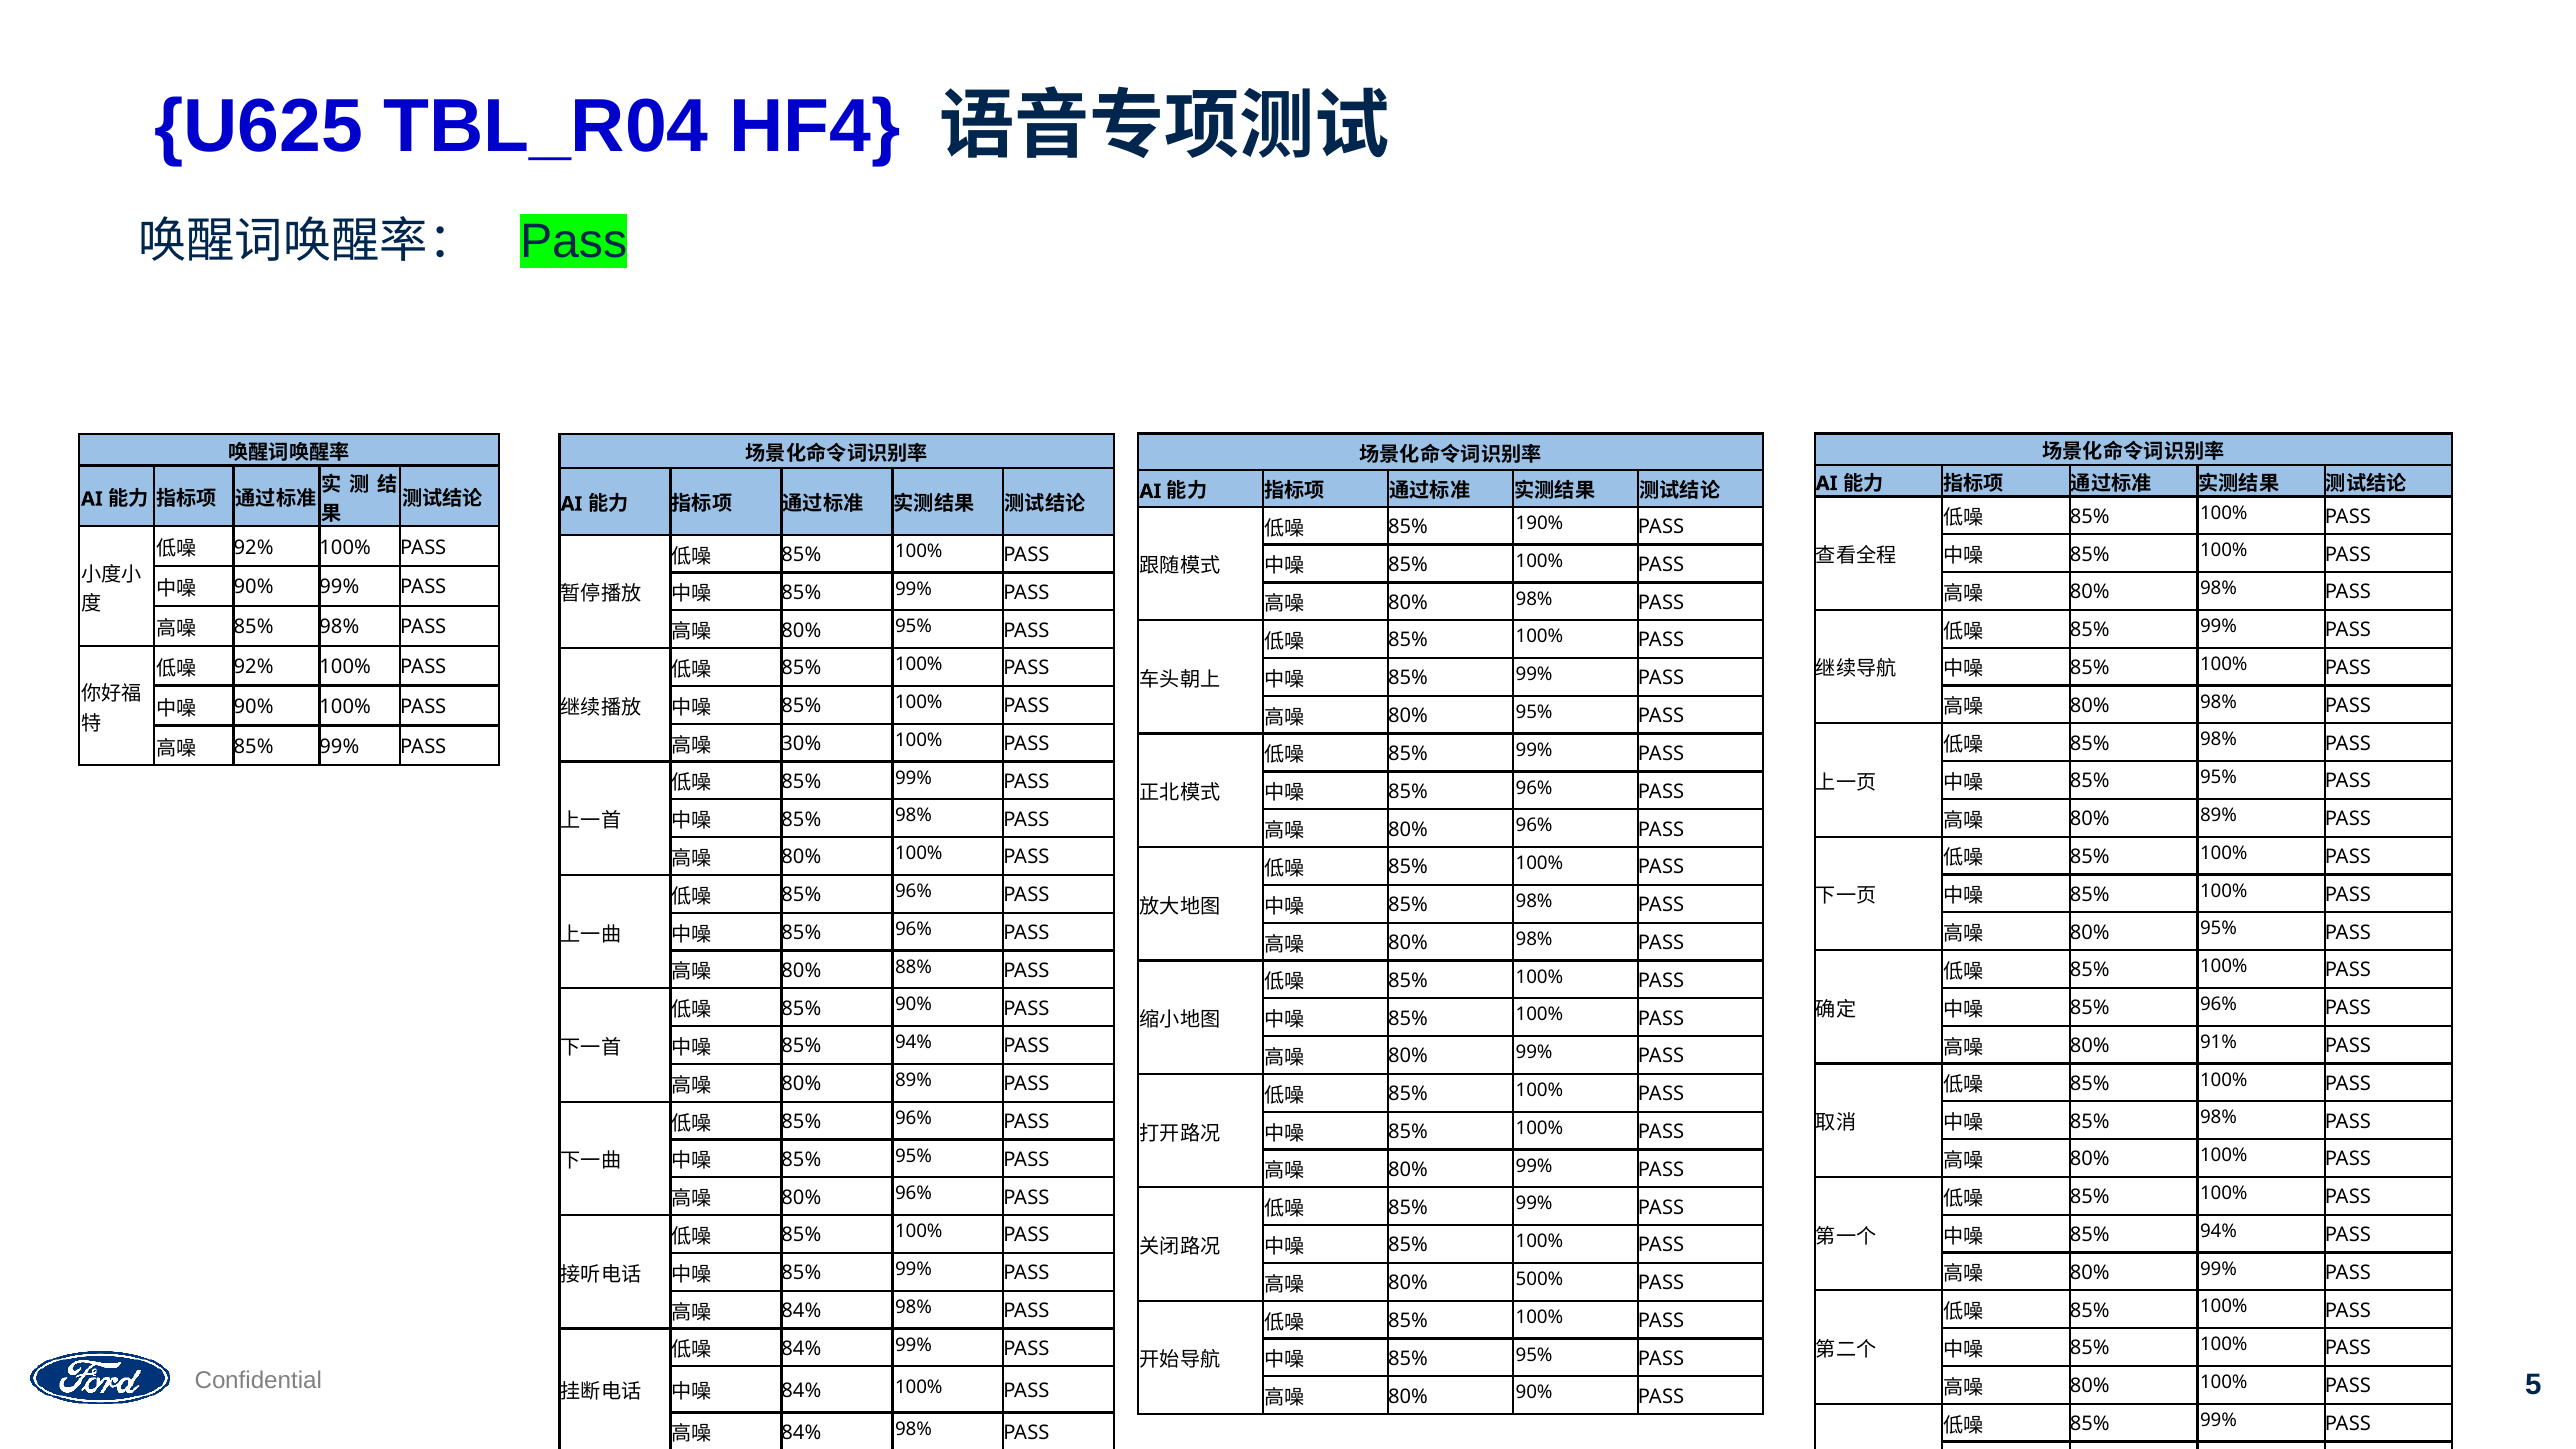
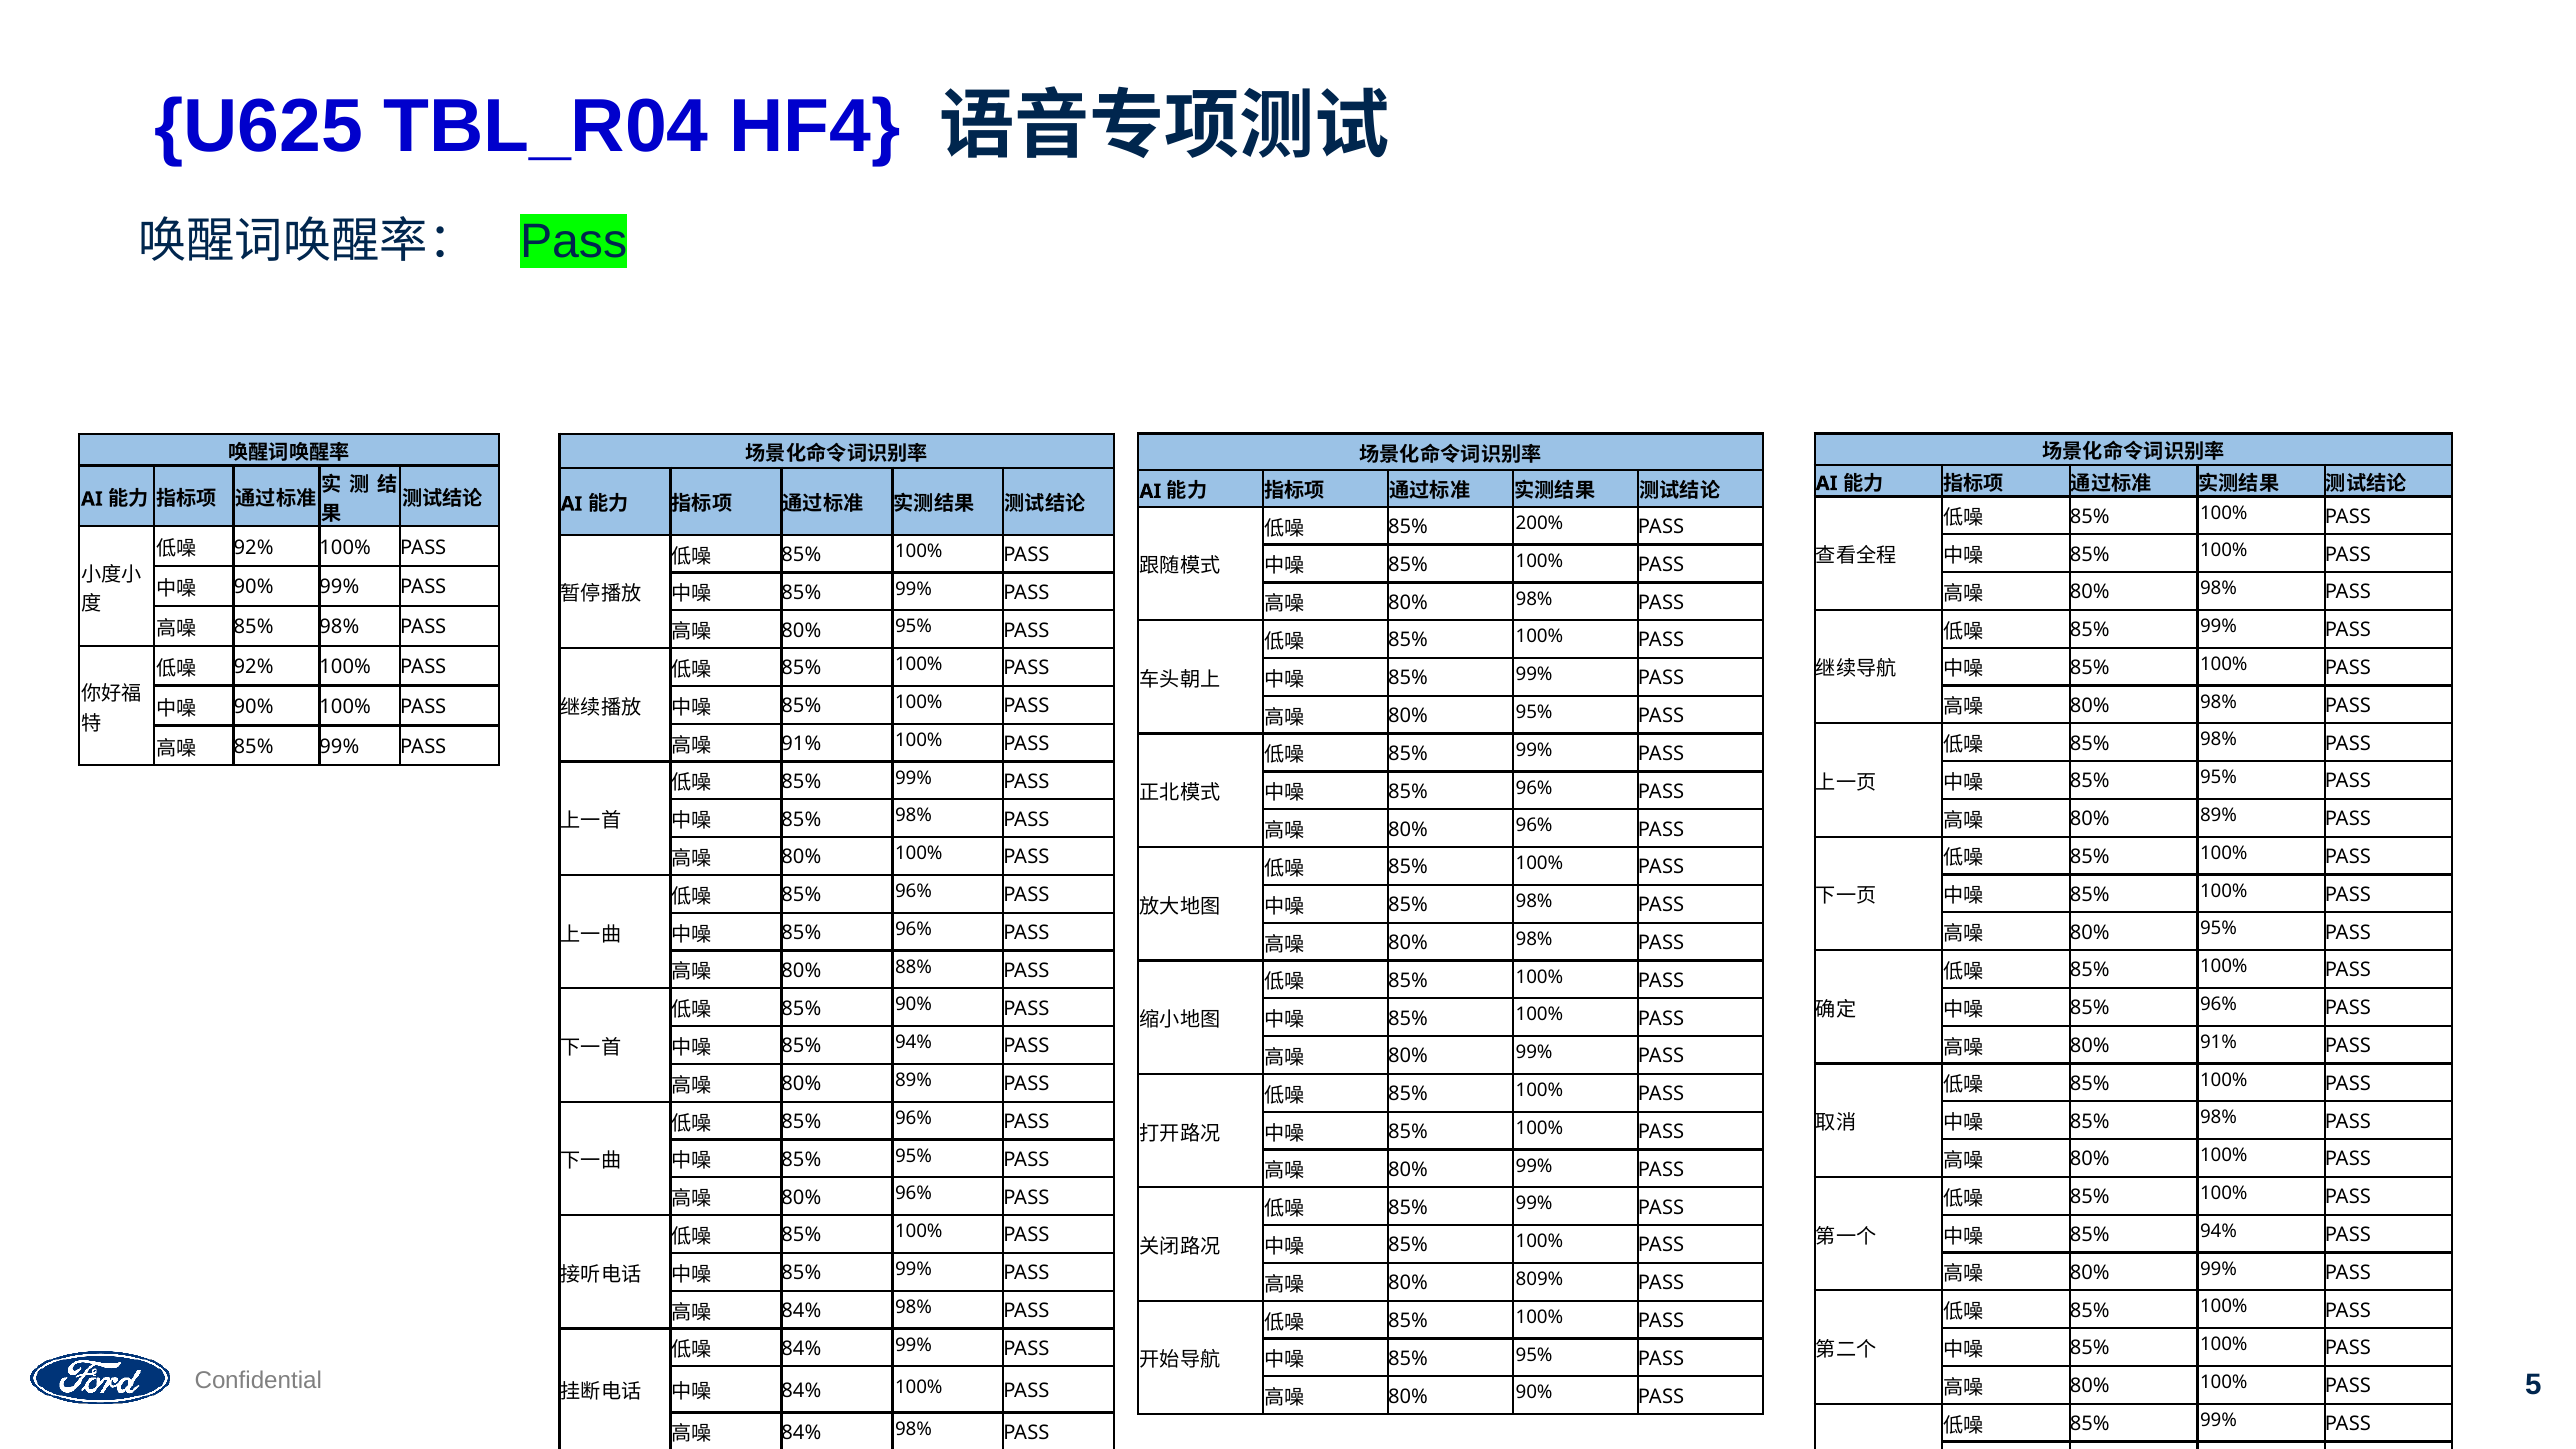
190%: 190% -> 200% (1539, 523)
30%: 30% -> 91% (801, 744)
500%: 500% -> 809% (1539, 1279)
